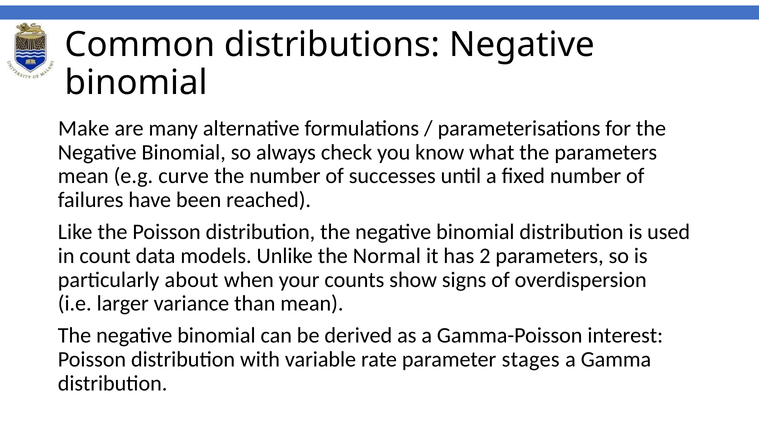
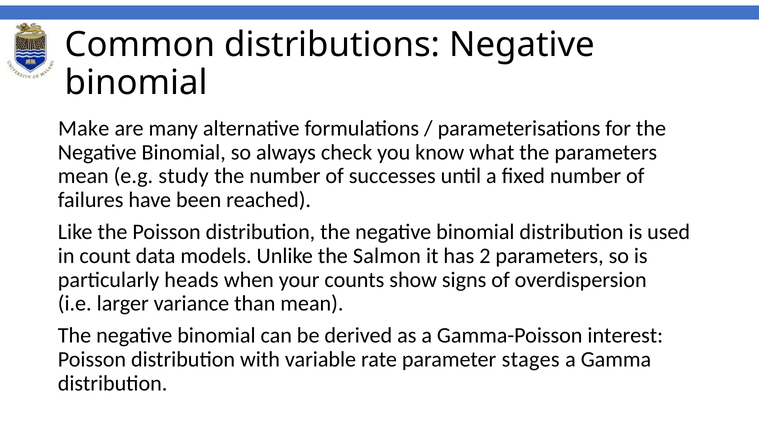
curve: curve -> study (184, 176)
Normal: Normal -> Salmon (387, 256)
about: about -> heads (191, 280)
